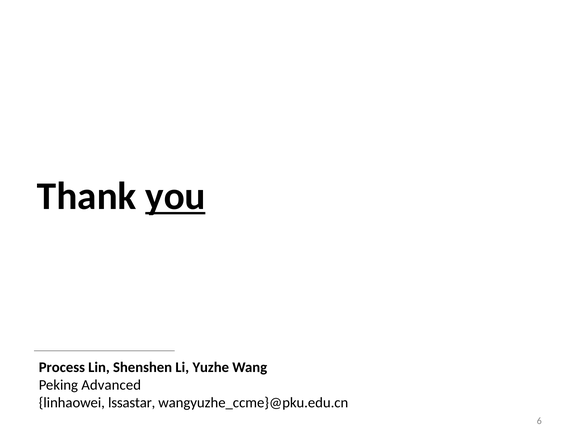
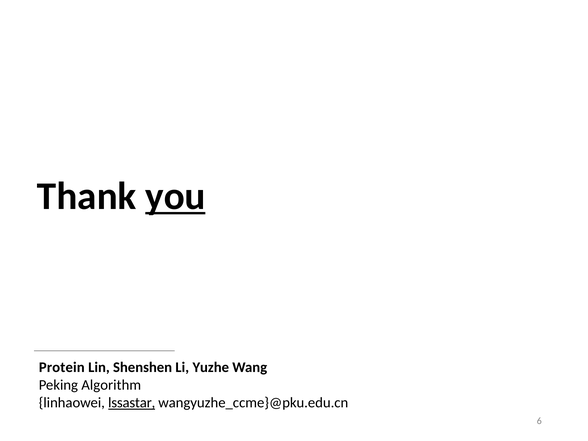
Process: Process -> Protein (62, 367)
Advanced: Advanced -> Algorithm (111, 385)
lssastar underline: none -> present (132, 403)
